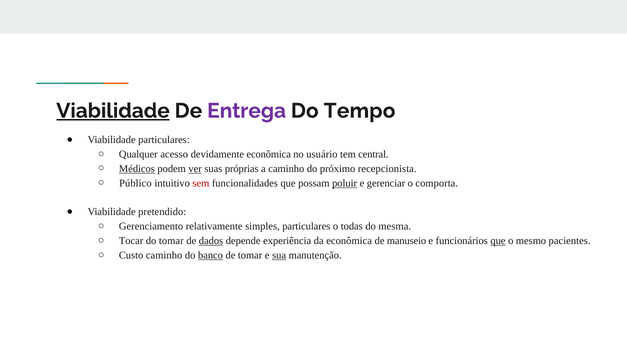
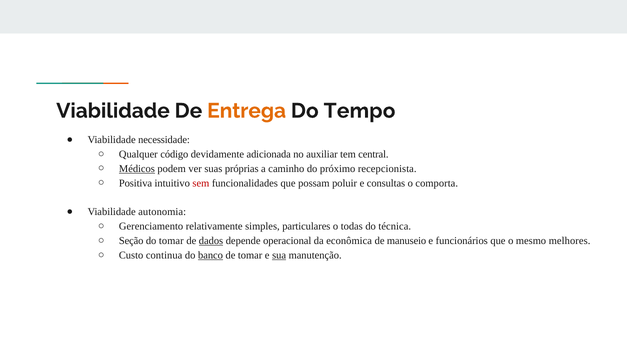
Viabilidade underline: present -> none (113, 111)
Entrega colour: purple -> orange (247, 111)
Viabilidade particulares: particulares -> necessidade (164, 140)
acesso: acesso -> código (174, 154)
devidamente econômica: econômica -> adicionada (269, 154)
usuário: usuário -> auxiliar (322, 154)
ver underline: present -> none (195, 169)
Público: Público -> Positiva (136, 183)
poluir underline: present -> none (345, 183)
gerenciar: gerenciar -> consultas (386, 183)
pretendido: pretendido -> autonomia (162, 212)
mesma: mesma -> técnica (395, 226)
Tocar: Tocar -> Seção (131, 241)
experiência: experiência -> operacional (287, 241)
que underline: present -> none (498, 241)
pacientes: pacientes -> melhores (570, 241)
Custo caminho: caminho -> continua (164, 255)
